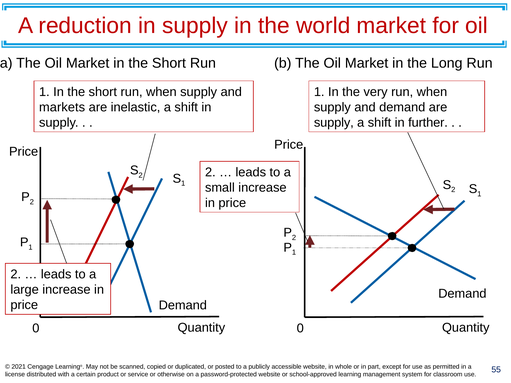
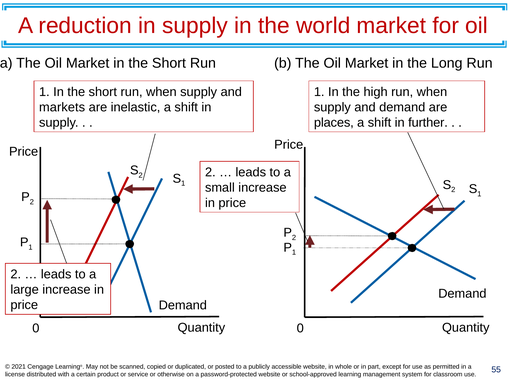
very: very -> high (376, 92)
supply: supply -> places (334, 123)
